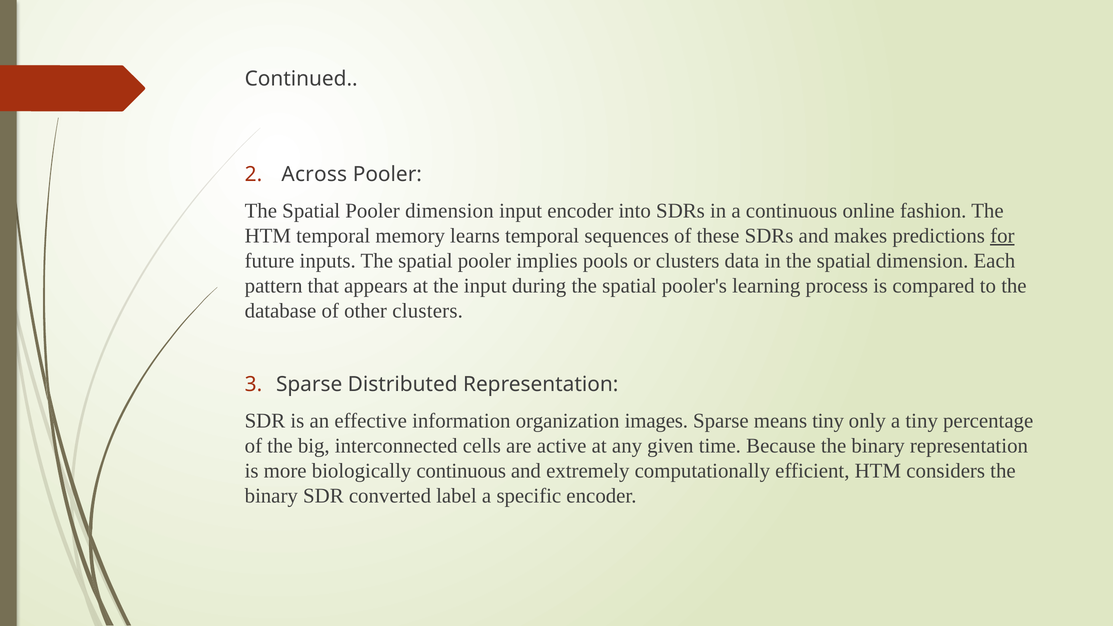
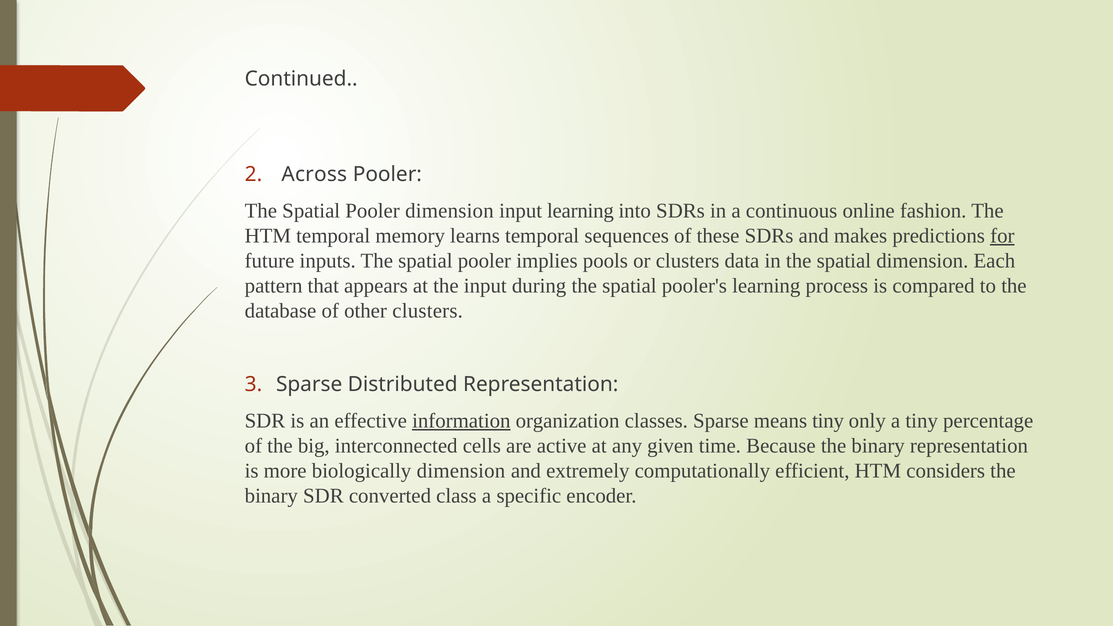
input encoder: encoder -> learning (580, 211)
information underline: none -> present (461, 421)
images: images -> classes (656, 421)
biologically continuous: continuous -> dimension (461, 471)
label: label -> class (456, 496)
